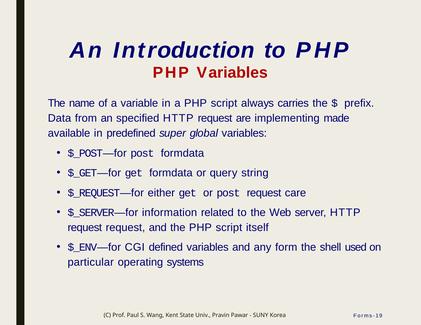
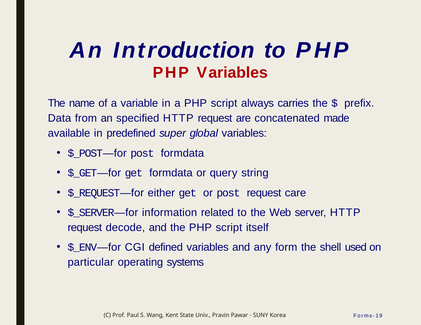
implementing: implementing -> concatenated (287, 118)
request request: request -> decode (125, 228)
